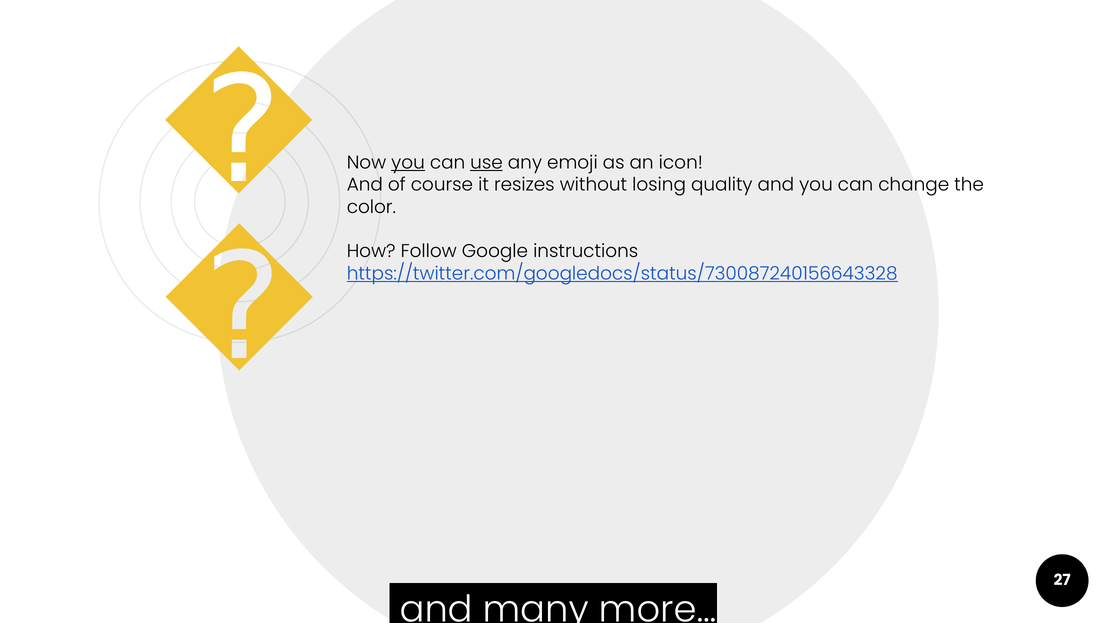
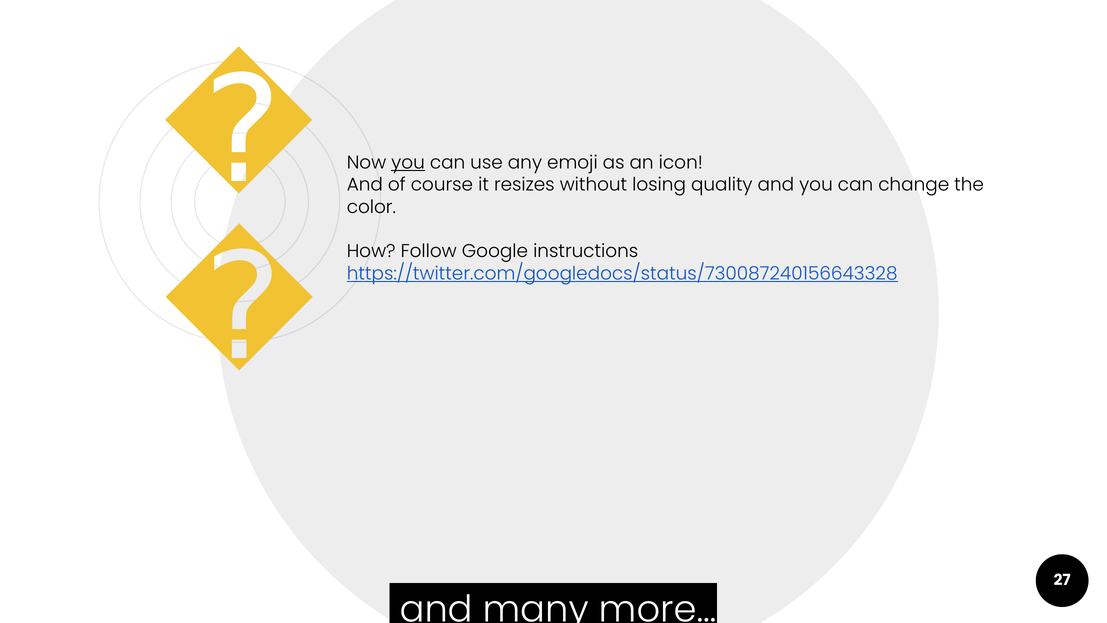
use underline: present -> none (487, 163)
